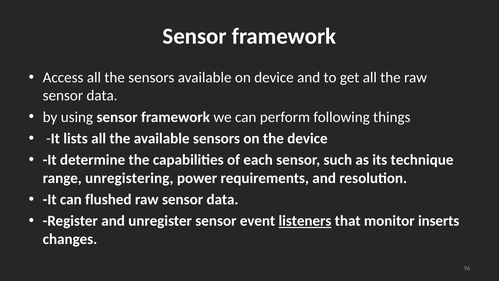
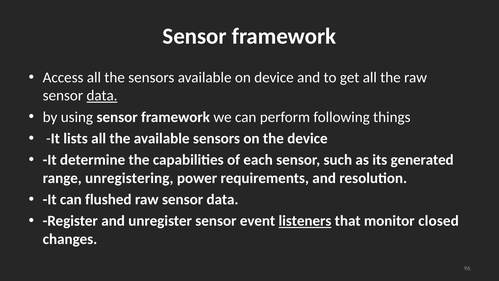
data underline: none -> present (102, 96)
technique: technique -> generated (422, 160)
inserts: inserts -> closed (439, 221)
